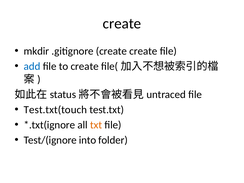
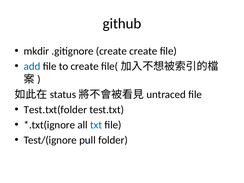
create: create -> github (122, 24)
Test.txt(touch: Test.txt(touch -> Test.txt(folder (55, 110)
txt colour: orange -> blue (96, 125)
into: into -> pull (87, 140)
